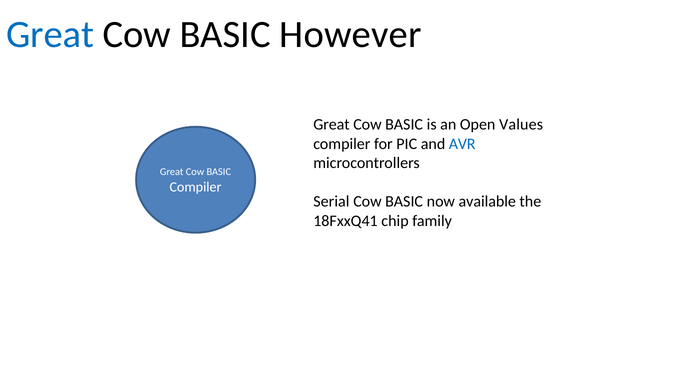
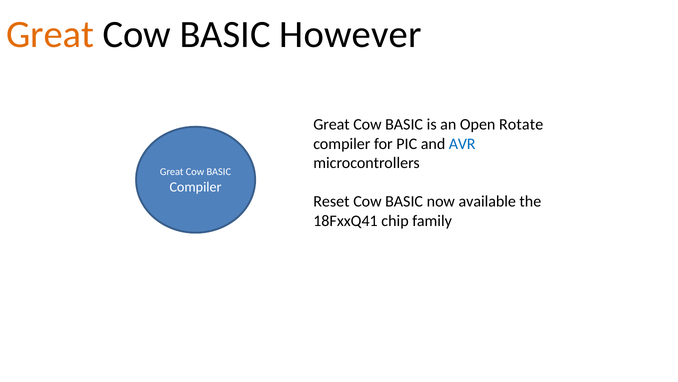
Great colour: blue -> orange (50, 34)
Values: Values -> Rotate (521, 124)
Serial: Serial -> Reset (331, 201)
